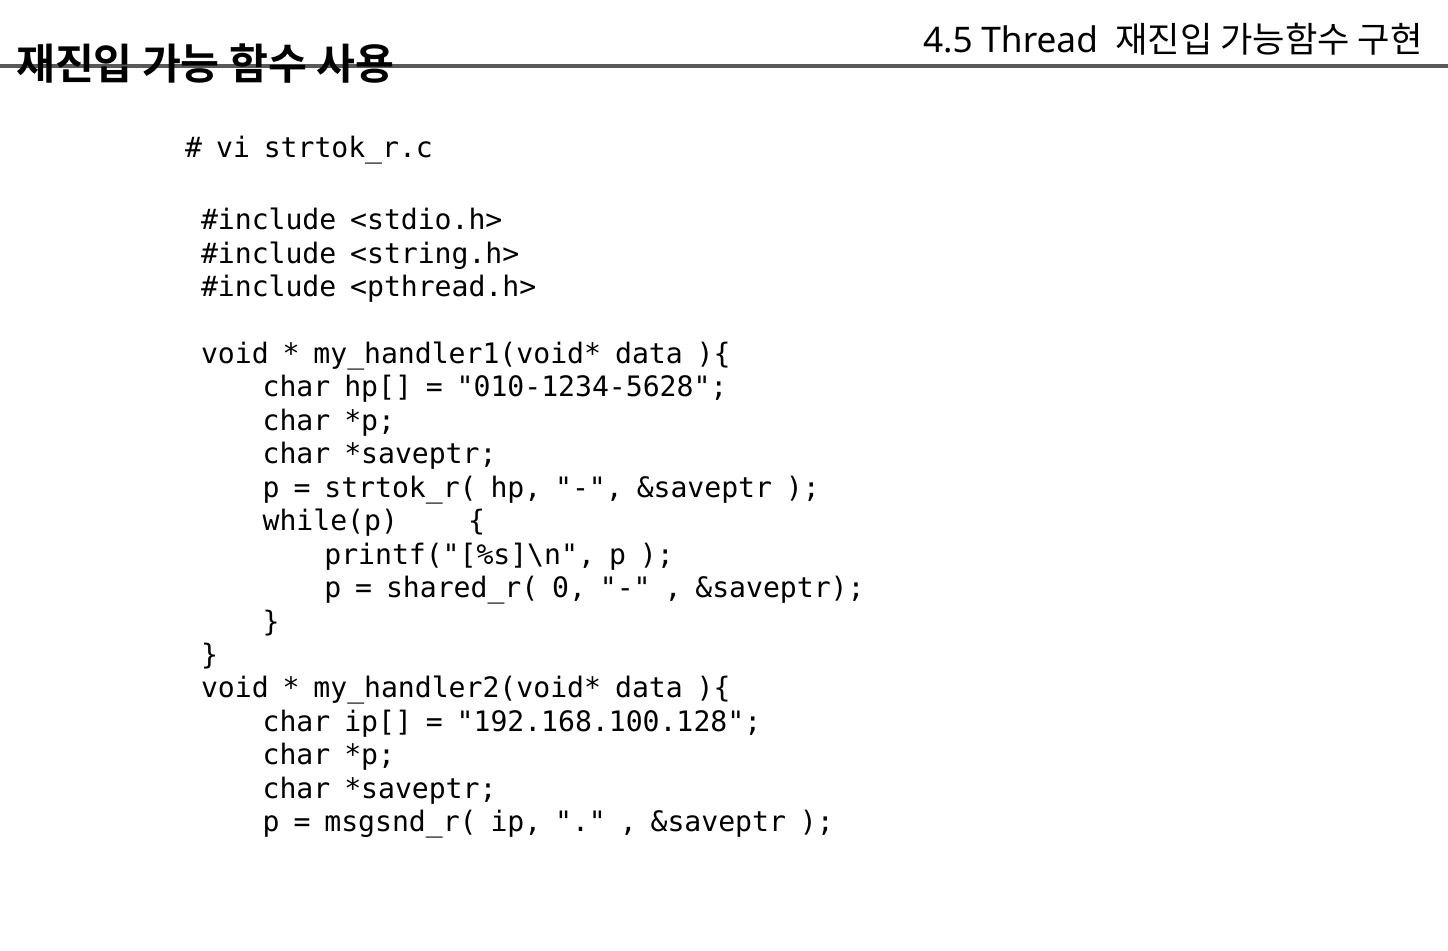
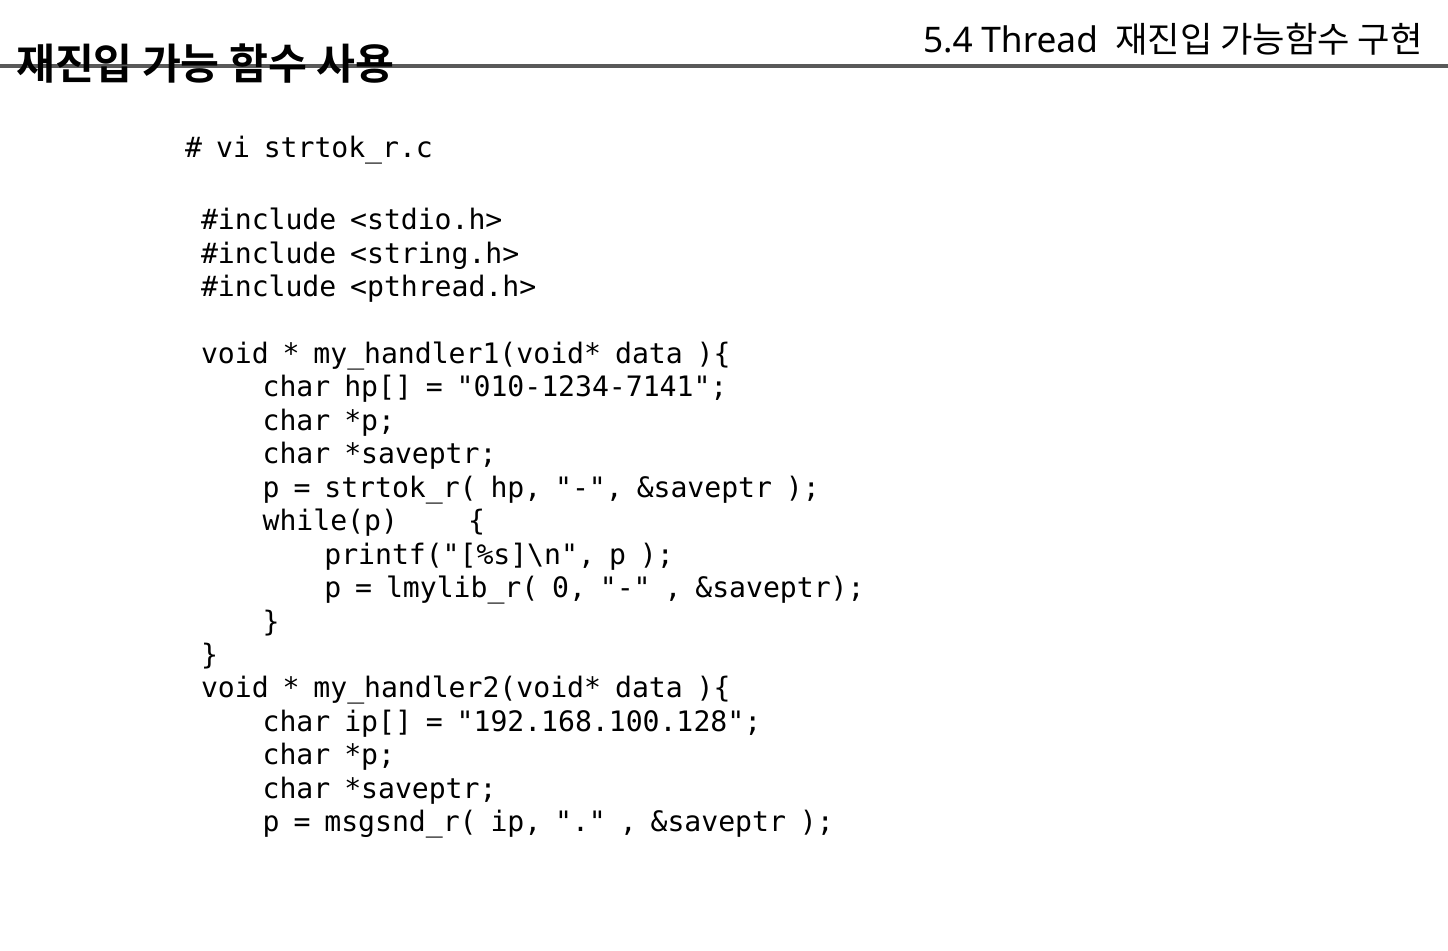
4.5: 4.5 -> 5.4 (948, 41)
010-1234-5628: 010-1234-5628 -> 010-1234-7141 (592, 388)
shared_r(: shared_r( -> lmylib_r( (462, 588)
